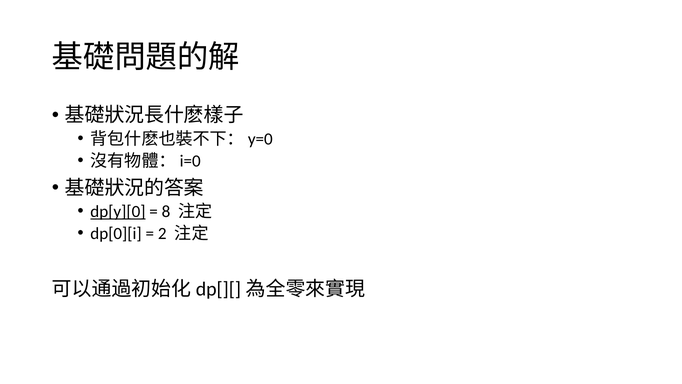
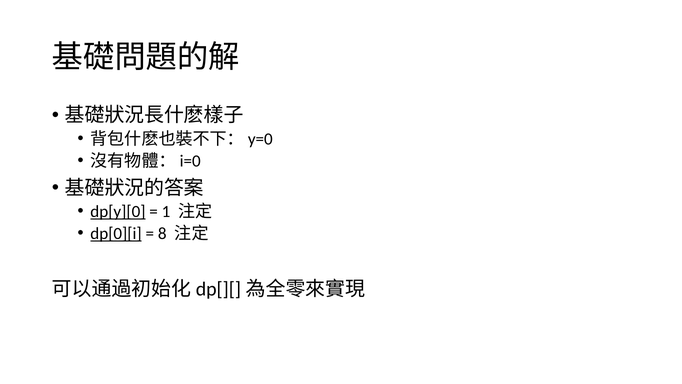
8: 8 -> 1 (166, 211)
dp[0][i underline: none -> present (116, 233)
2: 2 -> 8 (162, 233)
